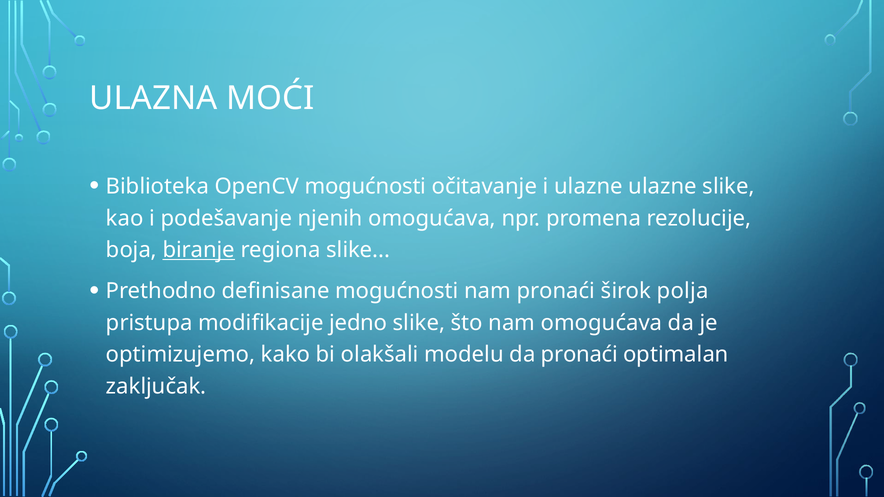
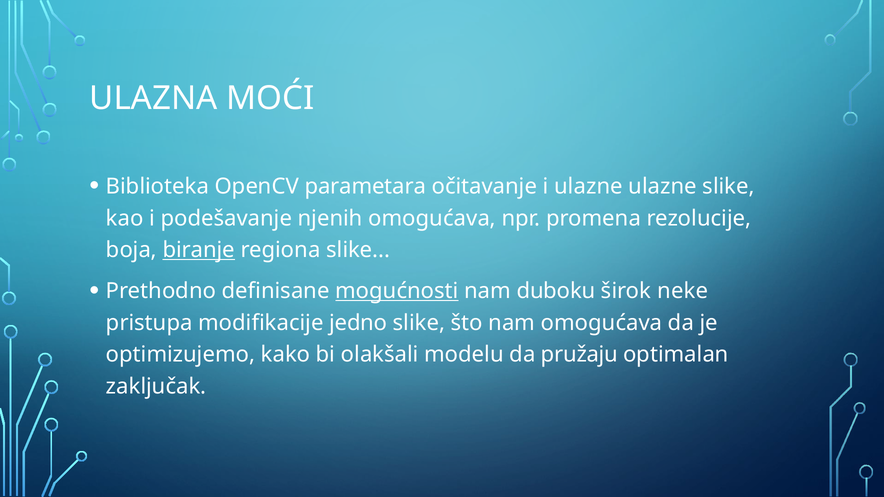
OpenCV mogućnosti: mogućnosti -> parametara (365, 187)
mogućnosti underline: none -> present (397, 291)
nam pronaći: pronaći -> duboku (556, 291)
polja: polja -> neke (683, 291)
da pronaći: pronaći -> pružaju (579, 355)
